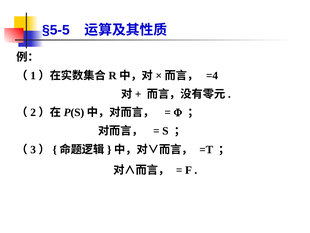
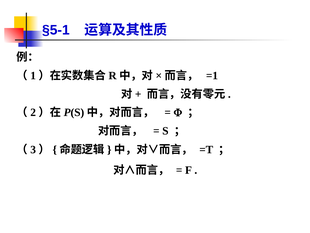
§5-5: §5-5 -> §5-1 (56, 30)
=4: =4 -> =1 (212, 76)
